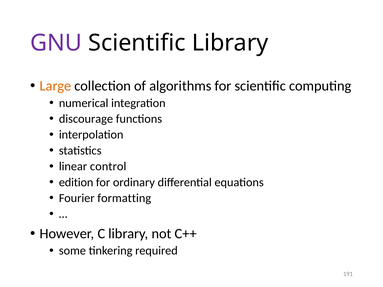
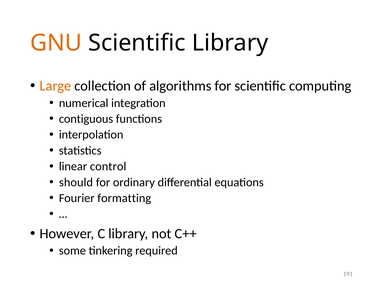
GNU colour: purple -> orange (56, 43)
discourage: discourage -> contiguous (86, 119)
edition: edition -> should (76, 182)
